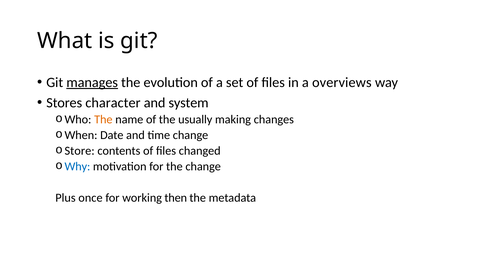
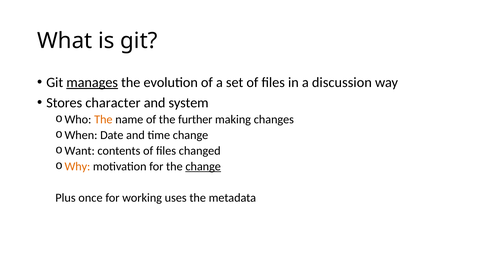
overviews: overviews -> discussion (342, 82)
usually: usually -> further (195, 119)
Store: Store -> Want (80, 151)
Why colour: blue -> orange (77, 167)
change underline: none -> present (203, 167)
then: then -> uses (176, 198)
